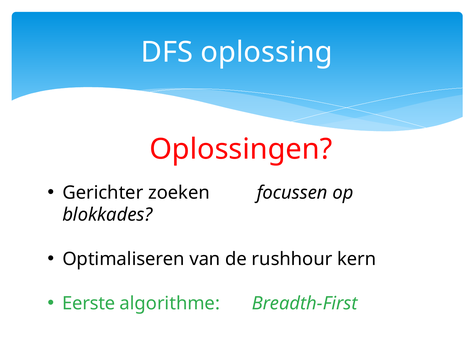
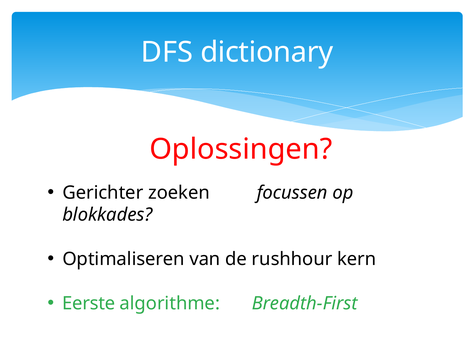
oplossing: oplossing -> dictionary (267, 52)
